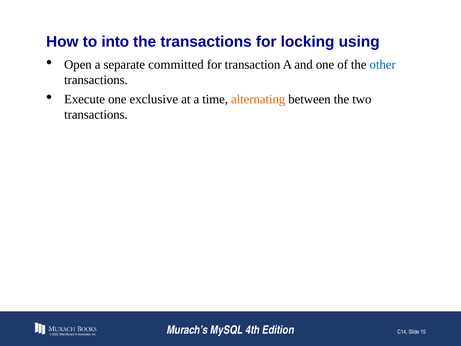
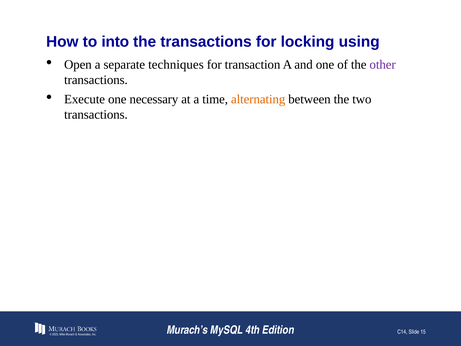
committed: committed -> techniques (176, 65)
other colour: blue -> purple (383, 65)
exclusive: exclusive -> necessary (154, 99)
